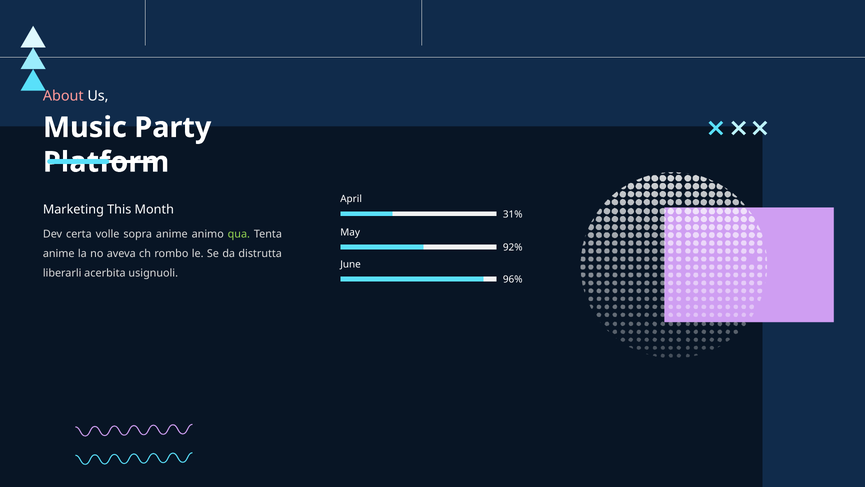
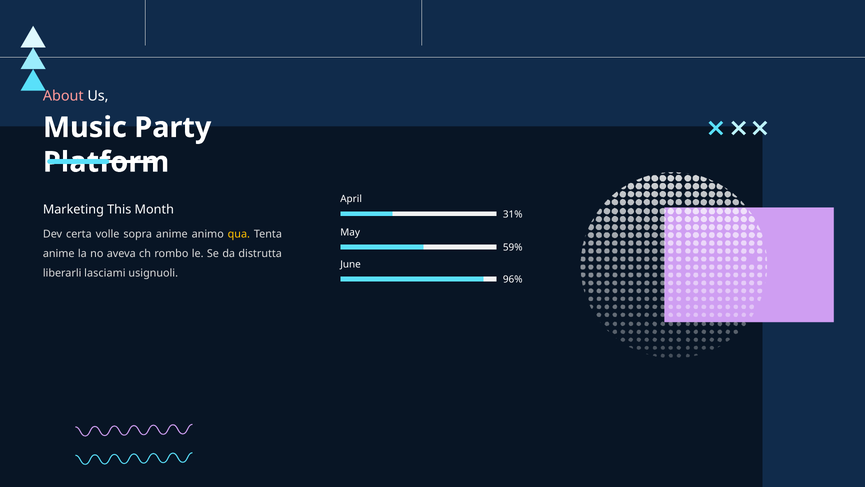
qua colour: light green -> yellow (239, 234)
92%: 92% -> 59% (513, 247)
acerbita: acerbita -> lasciami (105, 273)
